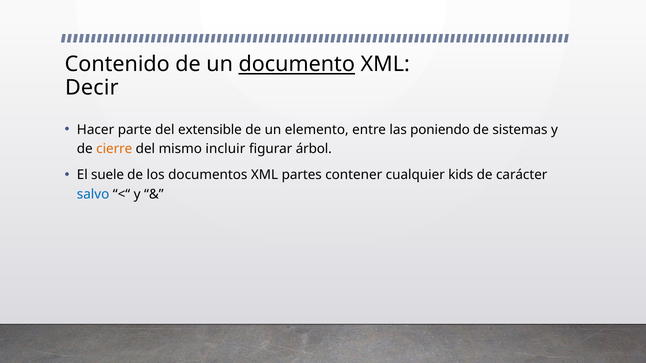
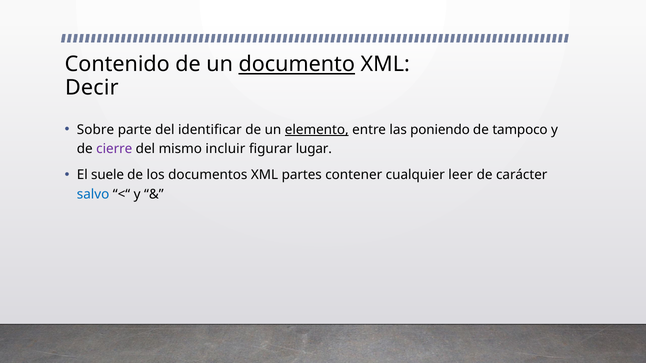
Hacer: Hacer -> Sobre (96, 130)
extensible: extensible -> identificar (210, 130)
elemento underline: none -> present (317, 130)
sistemas: sistemas -> tampoco (520, 130)
cierre colour: orange -> purple (114, 149)
árbol: árbol -> lugar (314, 149)
kids: kids -> leer (461, 175)
